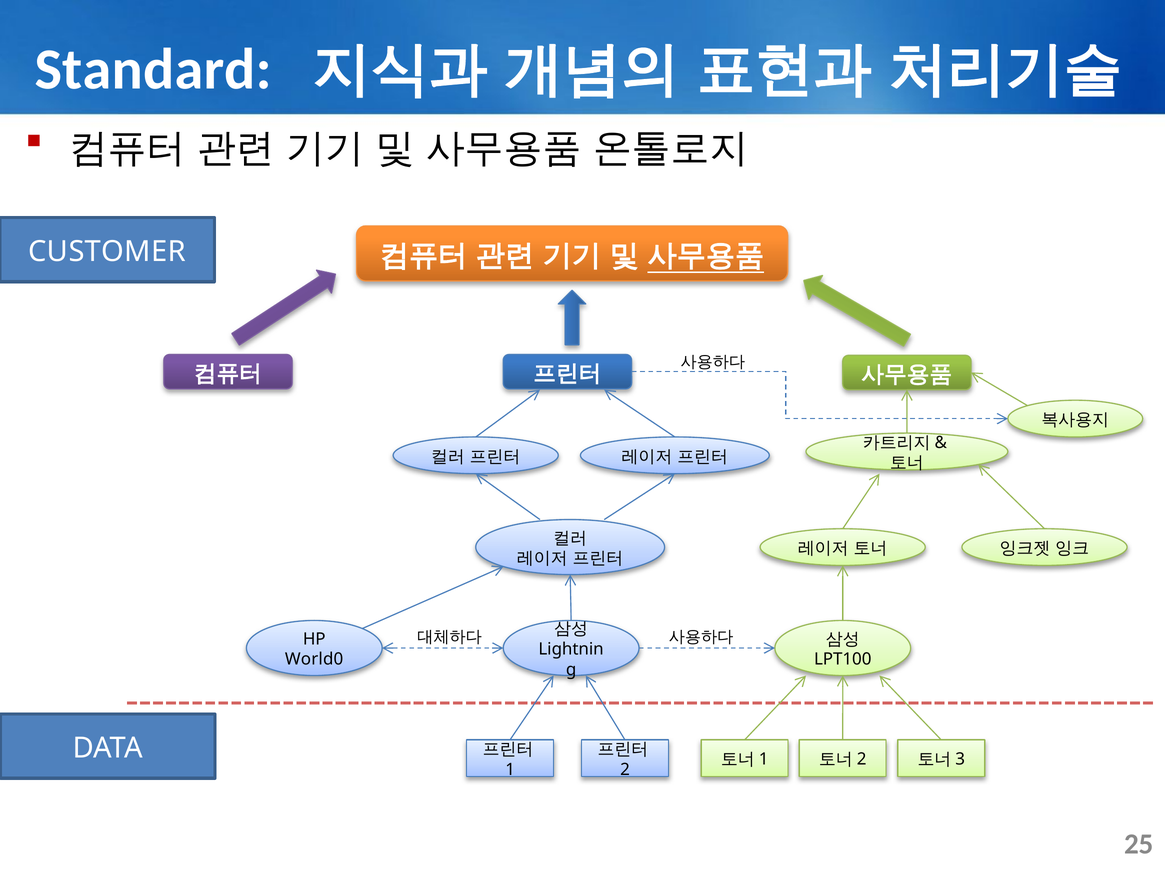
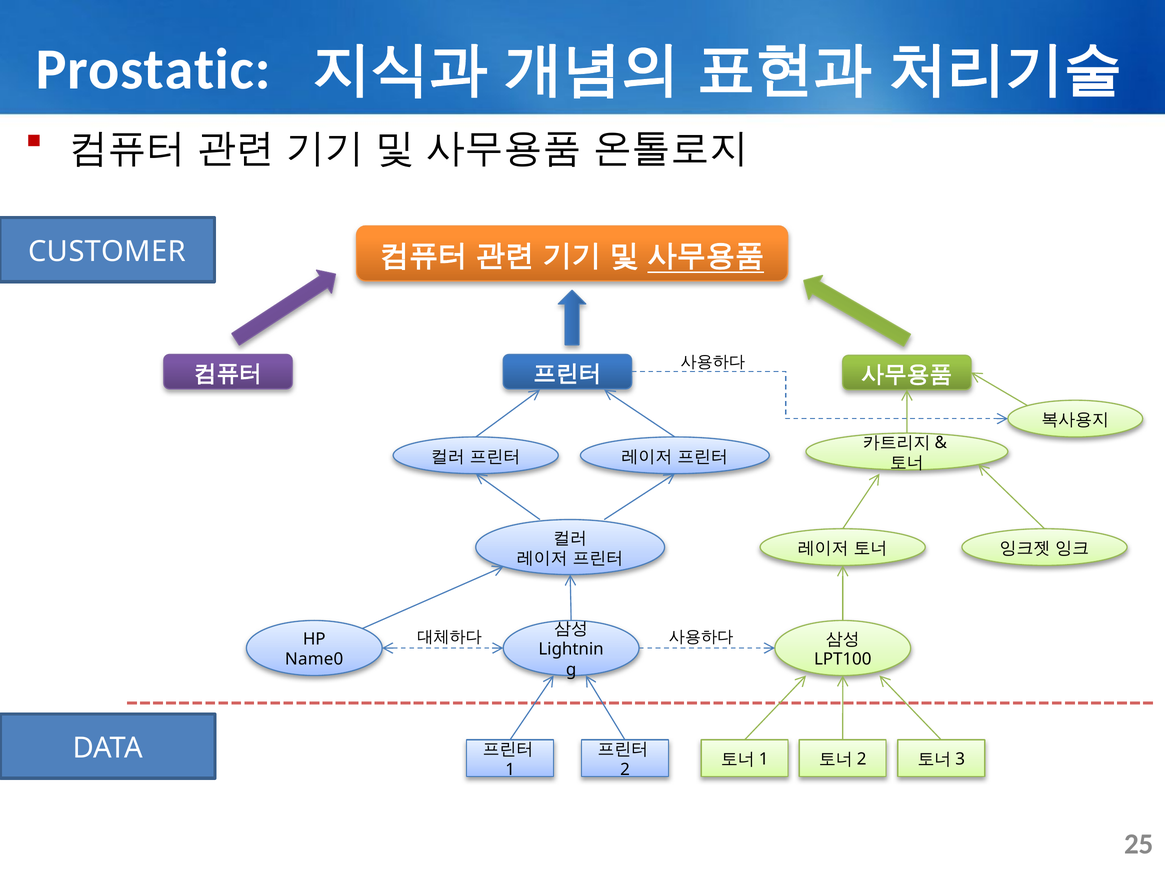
Standard: Standard -> Prostatic (153, 69)
World0: World0 -> Name0 (314, 659)
